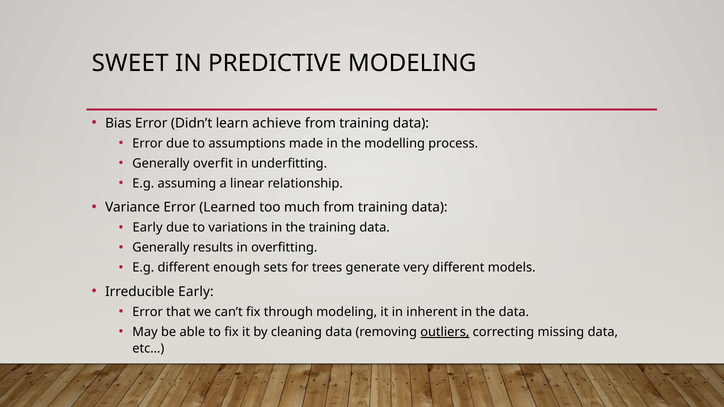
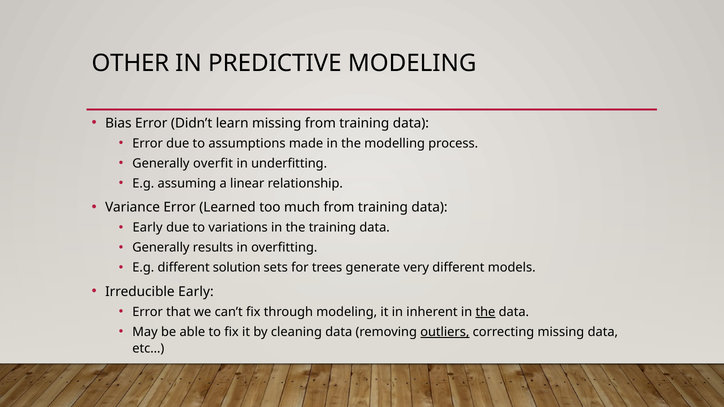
SWEET: SWEET -> OTHER (130, 63)
learn achieve: achieve -> missing (277, 123)
enough: enough -> solution (237, 268)
the underline: none -> present (485, 312)
